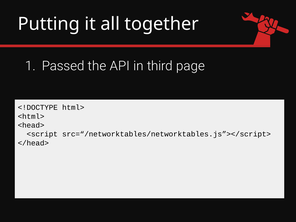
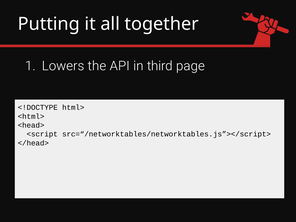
Passed: Passed -> Lowers (63, 66)
